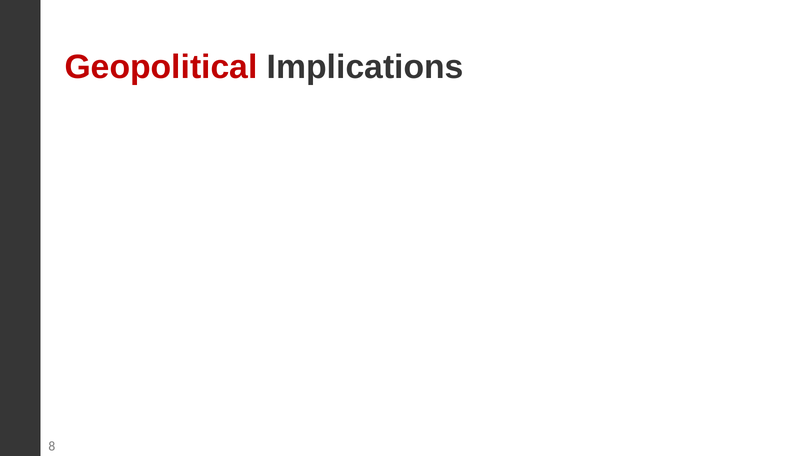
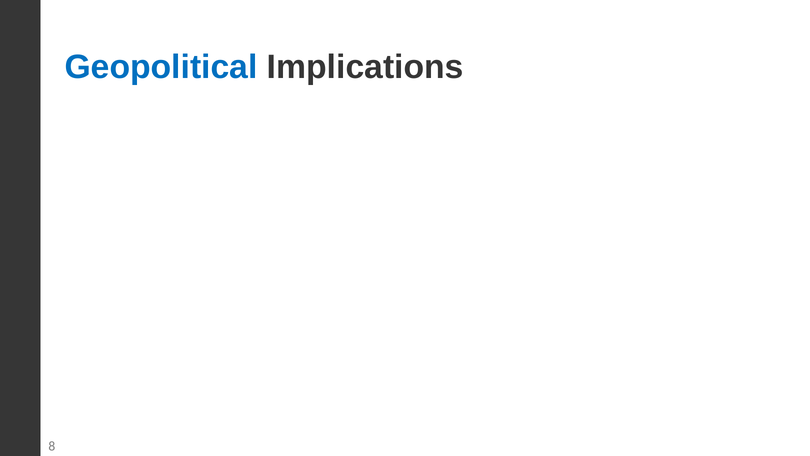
Geopolitical colour: red -> blue (161, 67)
